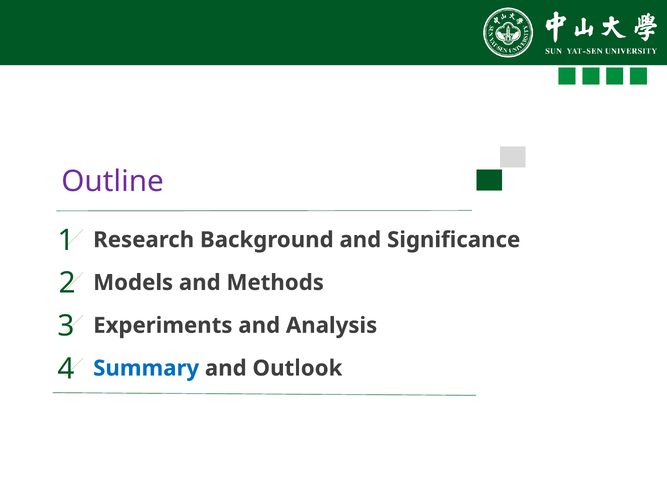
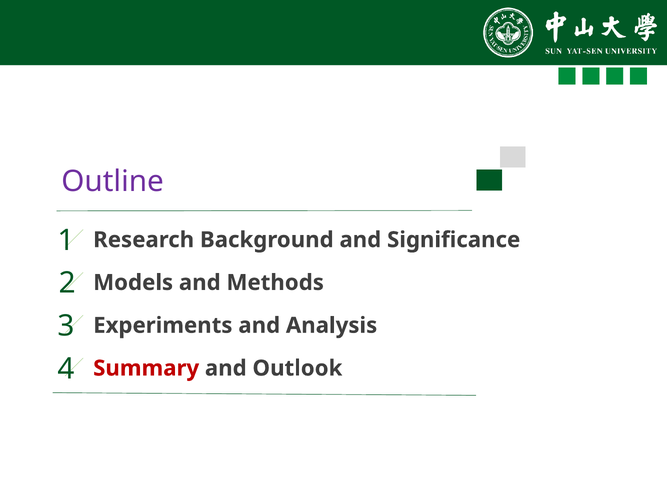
Summary colour: blue -> red (146, 368)
